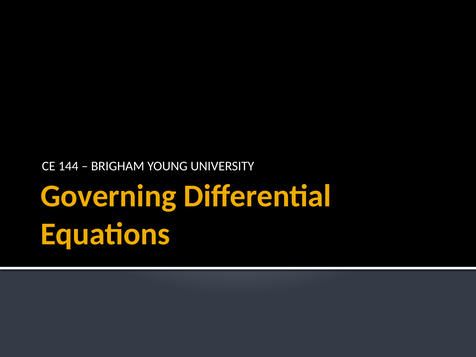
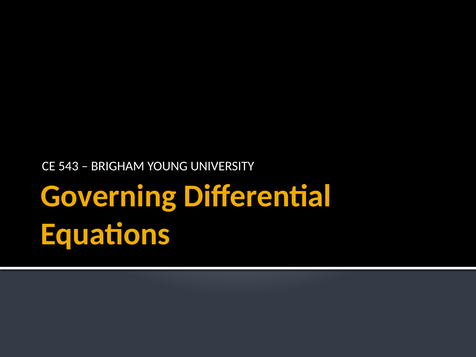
144: 144 -> 543 (68, 166)
